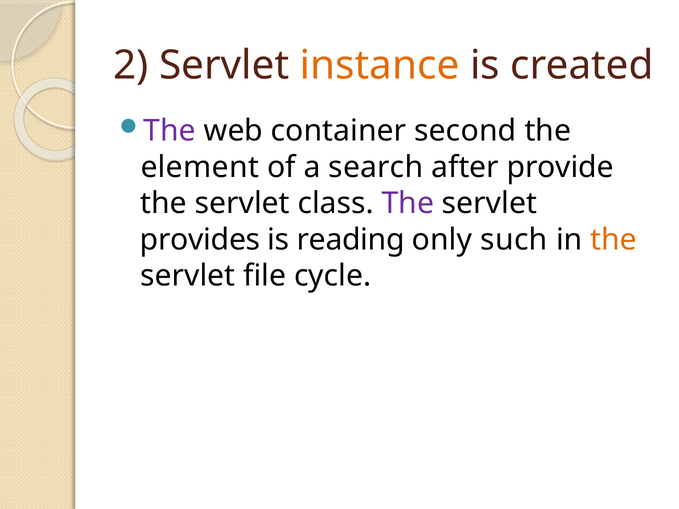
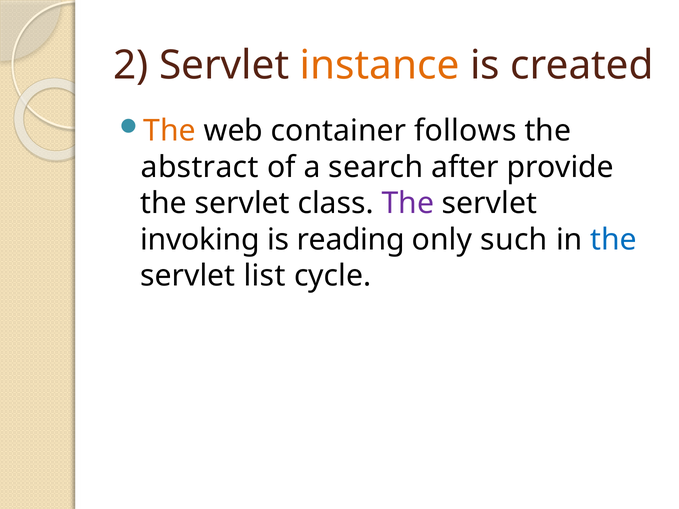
The colour: purple -> orange (170, 131)
second: second -> follows (465, 131)
element: element -> abstract (200, 167)
provides: provides -> invoking (200, 240)
the colour: orange -> blue (614, 240)
file: file -> list (265, 276)
